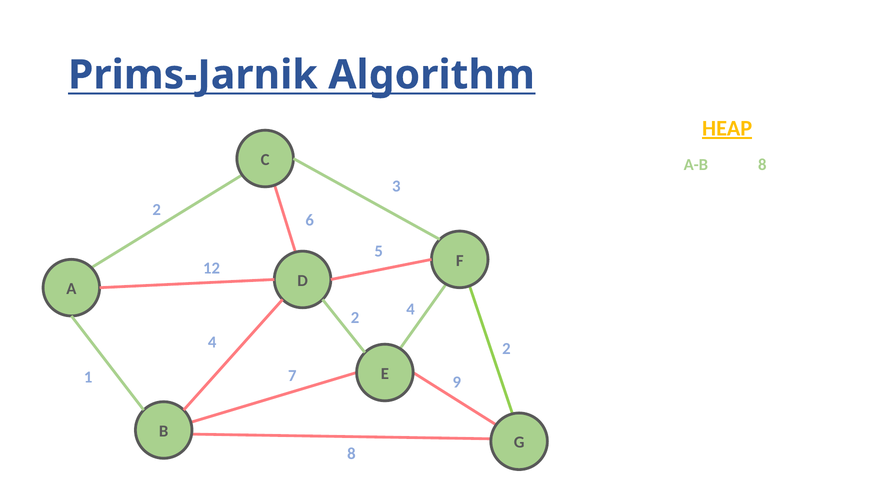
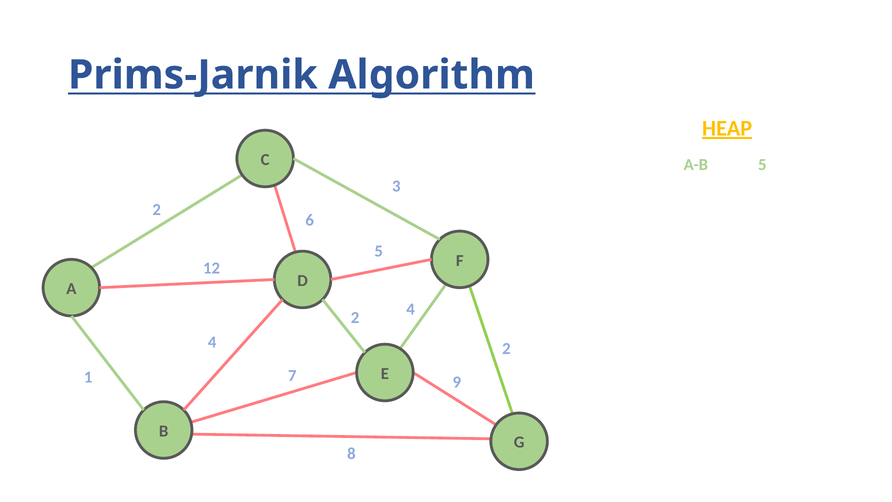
A-B 8: 8 -> 5 (762, 164)
